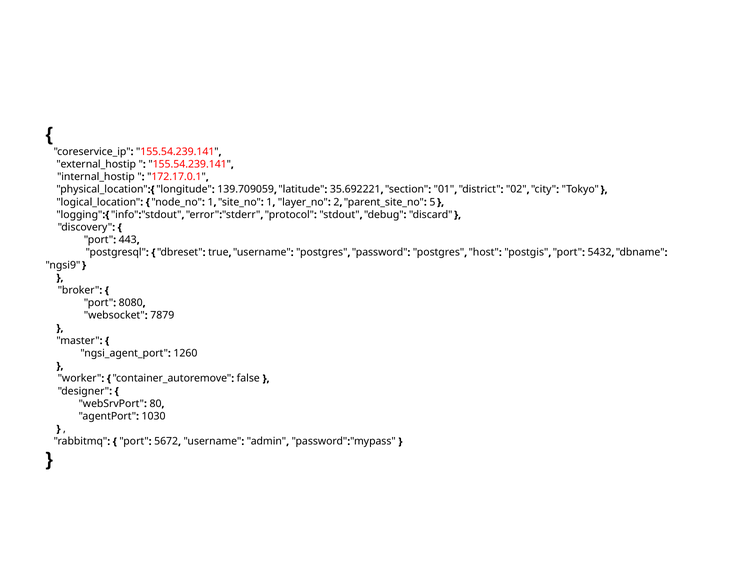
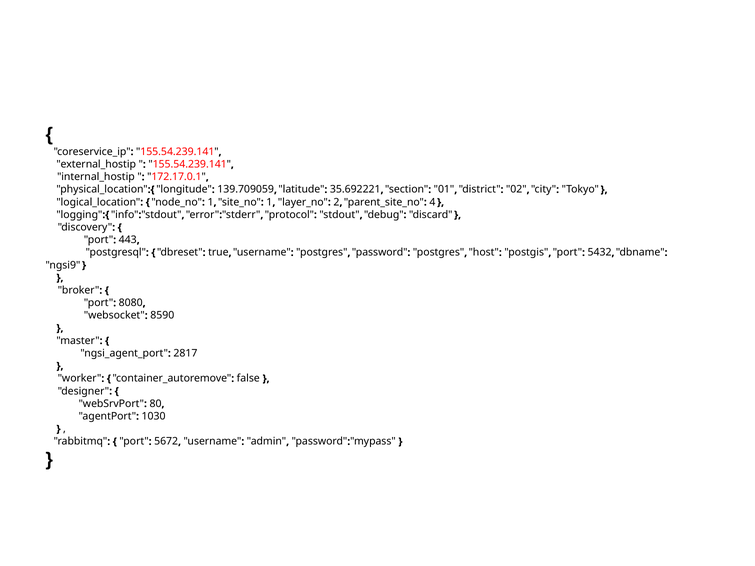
5: 5 -> 4 (432, 202)
7879: 7879 -> 8590 (162, 316)
1260: 1260 -> 2817 (185, 353)
